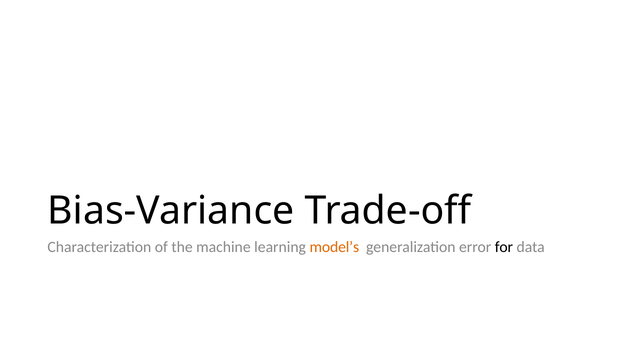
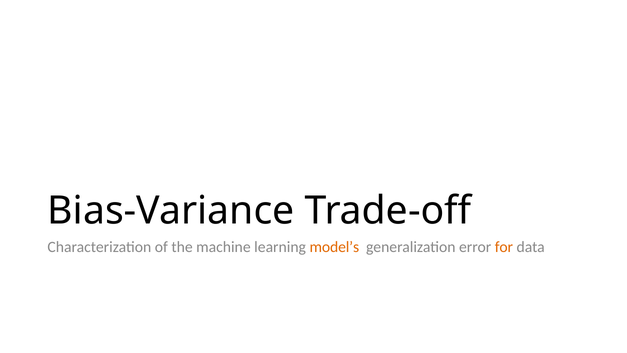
for colour: black -> orange (504, 247)
